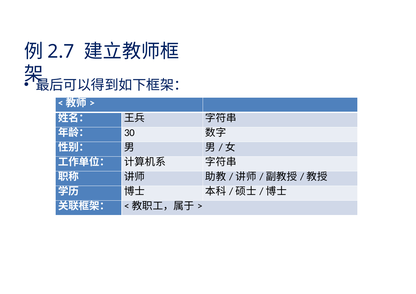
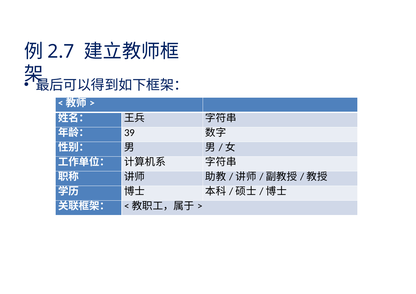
30: 30 -> 39 (129, 133)
